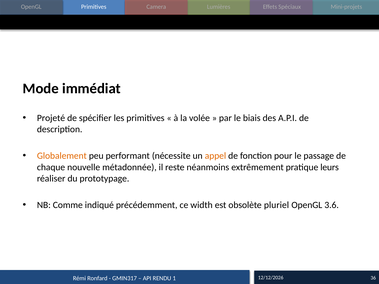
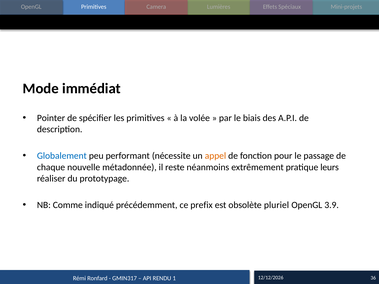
Projeté: Projeté -> Pointer (51, 118)
Globalement colour: orange -> blue (62, 156)
width: width -> prefix (202, 205)
3.6: 3.6 -> 3.9 (332, 205)
